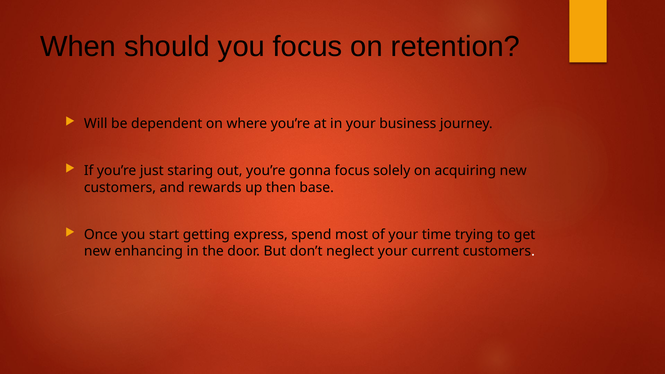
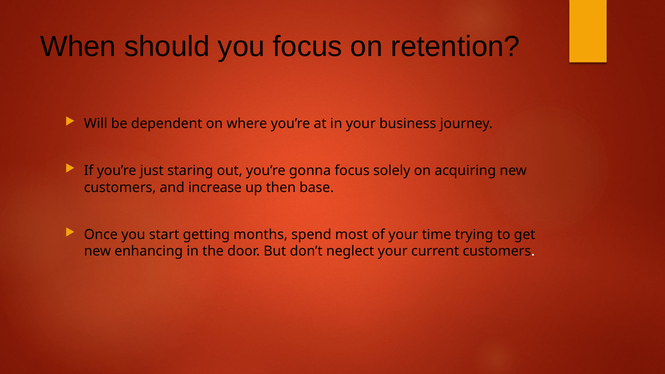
rewards: rewards -> increase (215, 188)
express: express -> months (261, 235)
